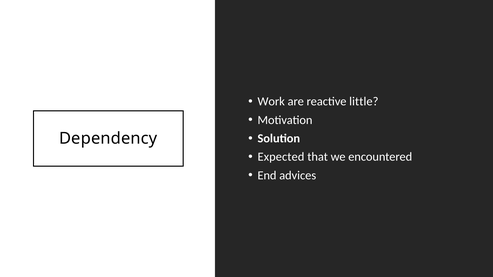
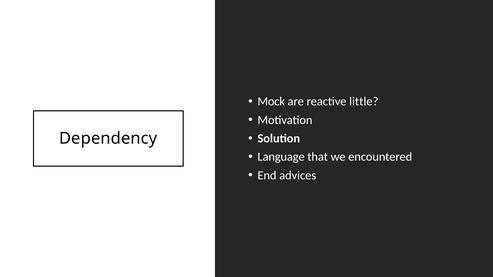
Work: Work -> Mock (271, 102)
Expected: Expected -> Language (281, 157)
